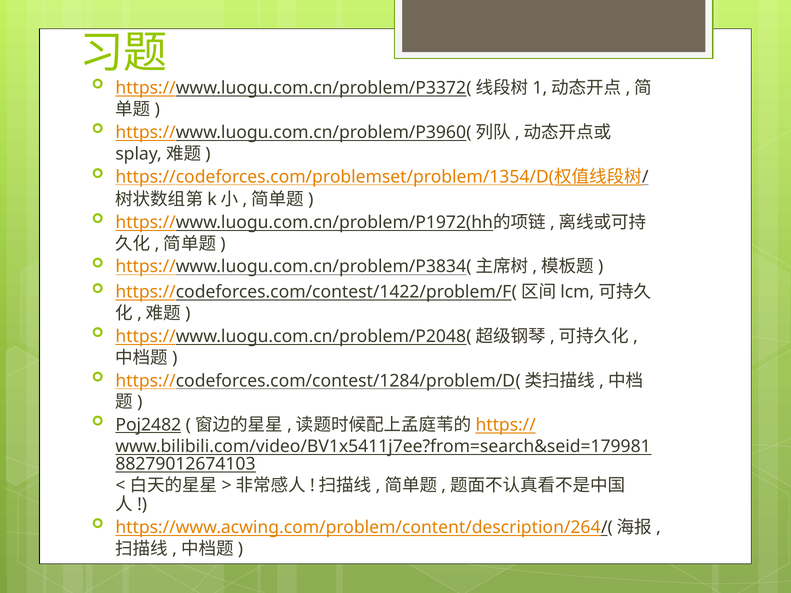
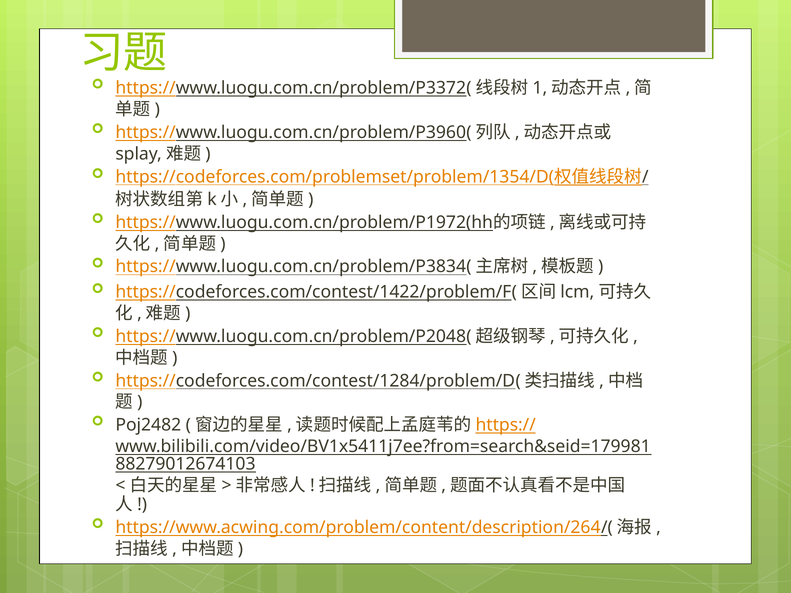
Poj2482 underline: present -> none (148, 425)
